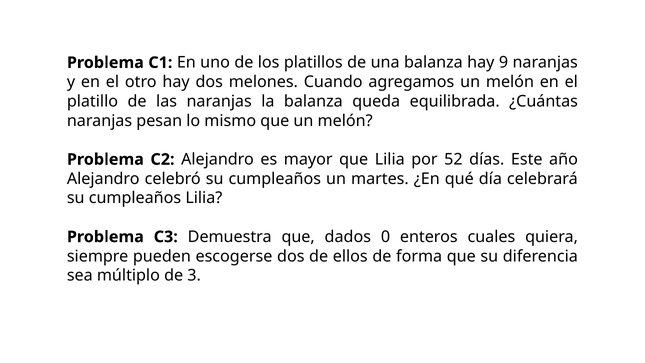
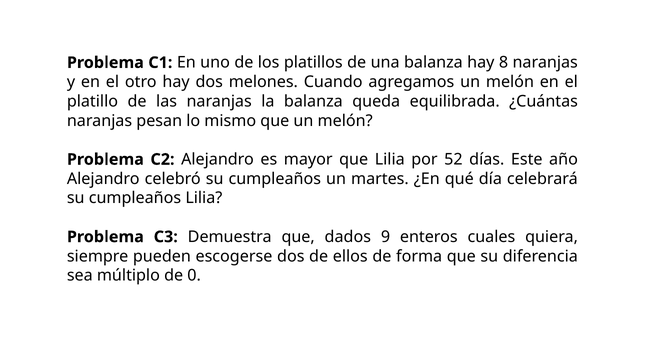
9: 9 -> 8 (504, 63)
0: 0 -> 9 (386, 237)
3: 3 -> 0 (194, 275)
